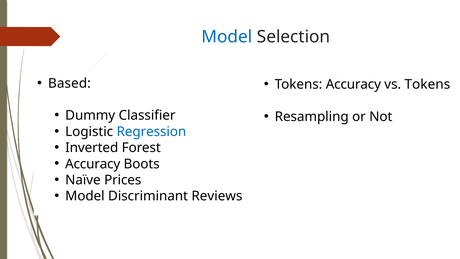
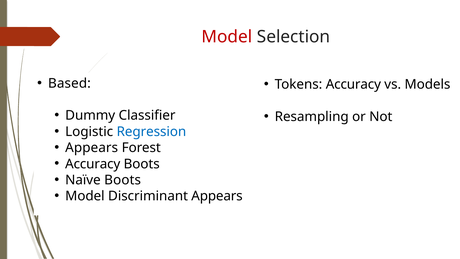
Model colour: blue -> red (227, 37)
vs Tokens: Tokens -> Models (427, 84)
Inverted: Inverted -> Appears (92, 148)
Naïve Prices: Prices -> Boots (123, 180)
Discriminant Reviews: Reviews -> Appears (217, 196)
